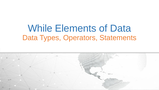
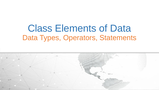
While: While -> Class (40, 28)
